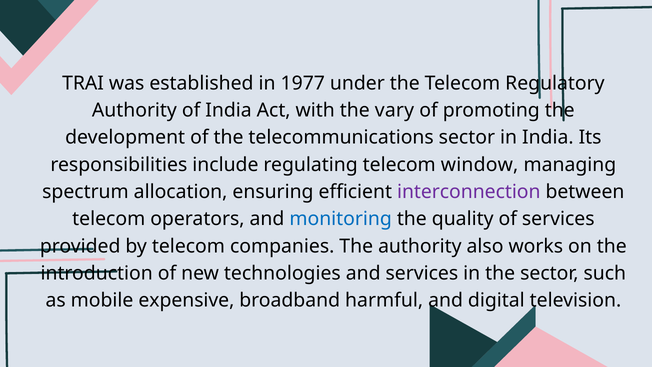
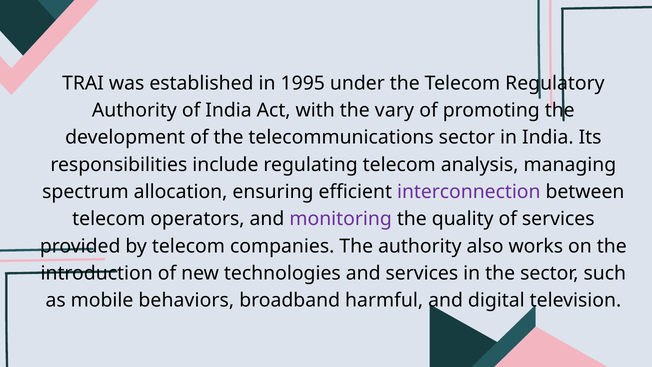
1977: 1977 -> 1995 (303, 83)
window: window -> analysis (480, 165)
monitoring colour: blue -> purple (341, 219)
expensive: expensive -> behaviors (186, 300)
